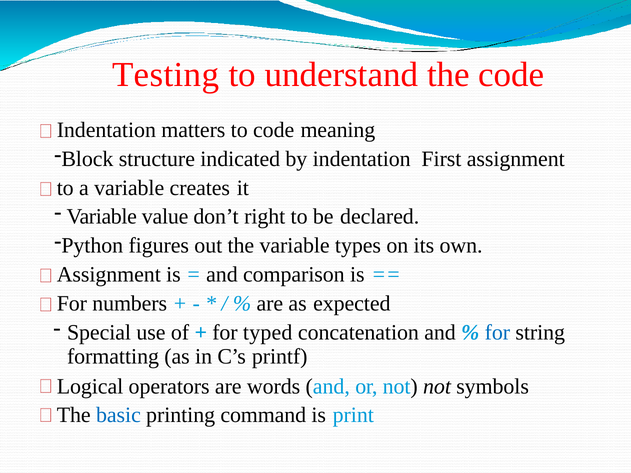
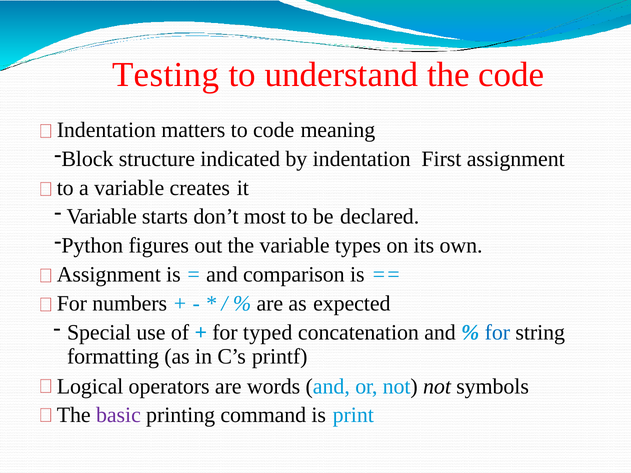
value: value -> starts (165, 217)
right: right -> most (265, 217)
basic colour: blue -> purple (118, 415)
